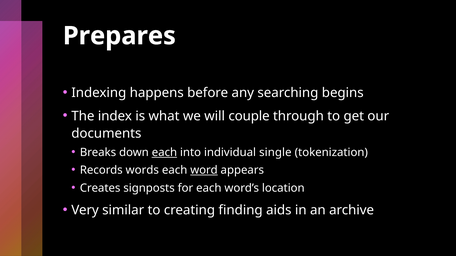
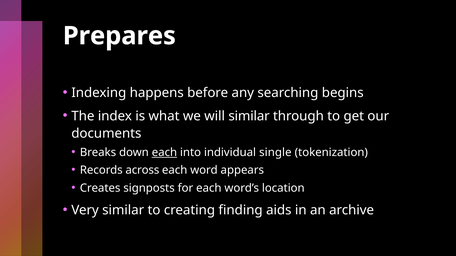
will couple: couple -> similar (249, 116)
words: words -> across (142, 170)
word underline: present -> none (204, 170)
